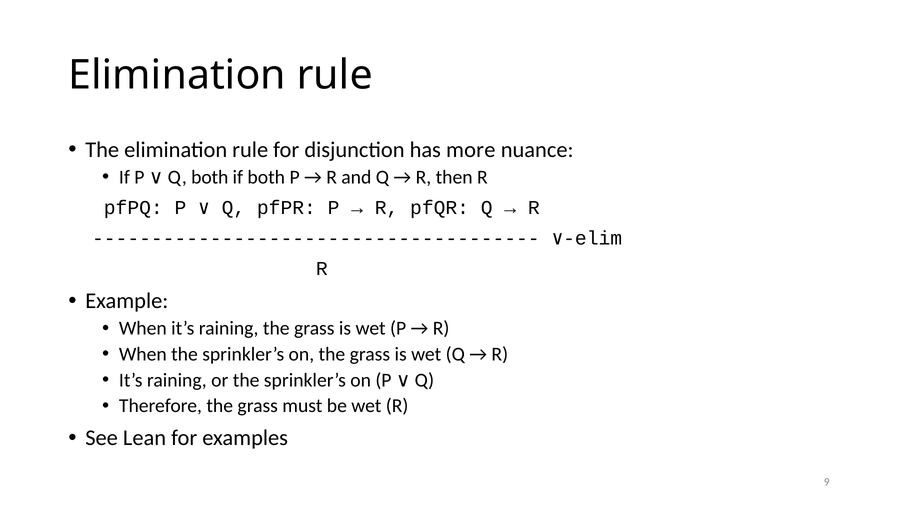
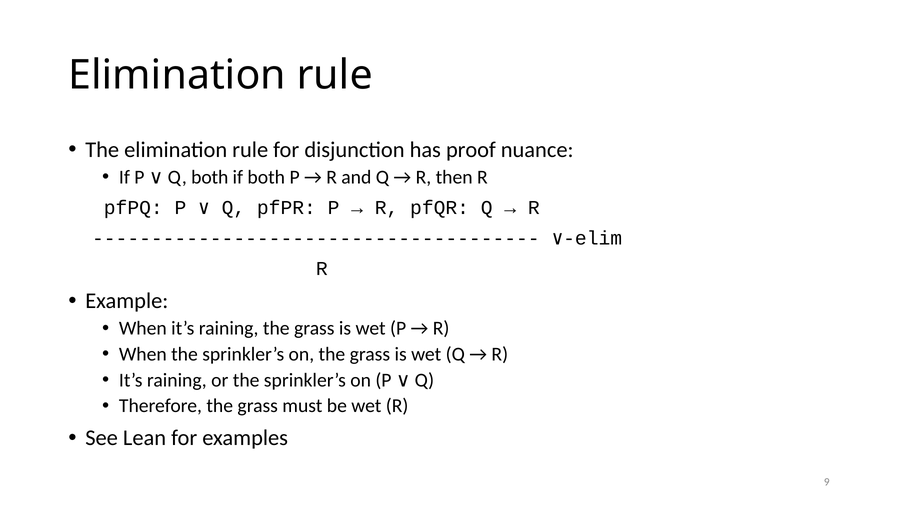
more: more -> proof (471, 150)
